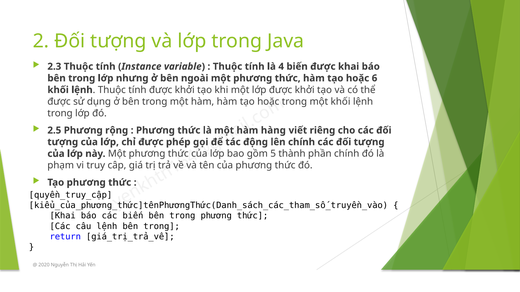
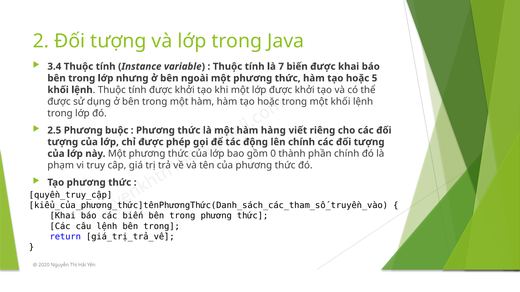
2.3: 2.3 -> 3.4 (54, 67)
là 4: 4 -> 7 (281, 67)
hoặc 6: 6 -> 5 (375, 78)
rộng: rộng -> buộc (117, 131)
gồm 5: 5 -> 0 (273, 154)
